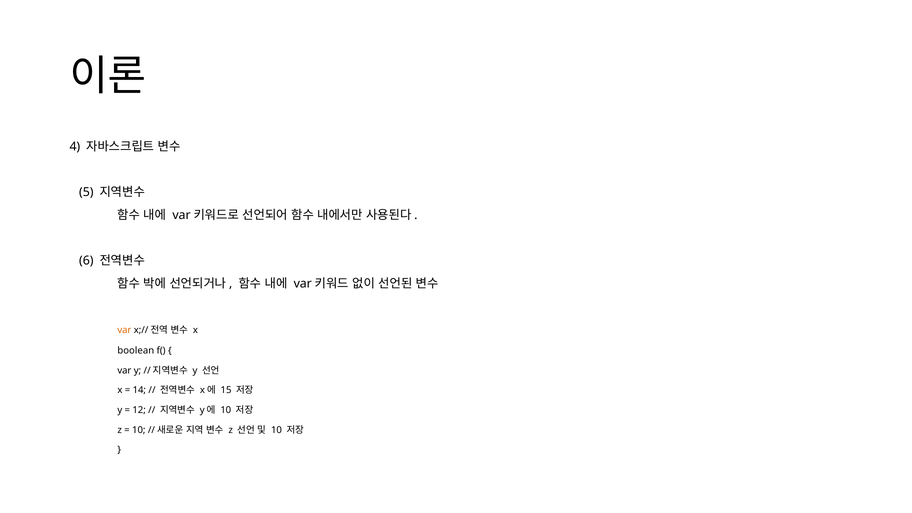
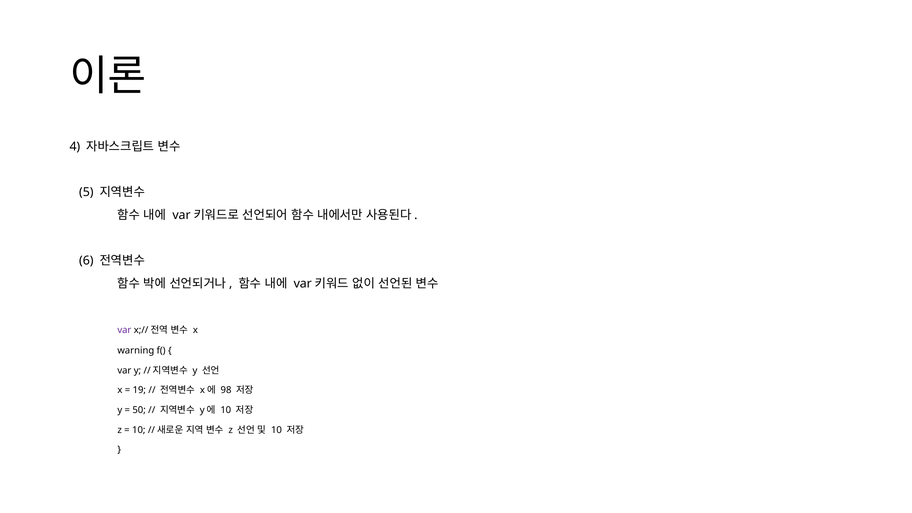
var colour: orange -> purple (124, 330)
boolean: boolean -> warning (136, 351)
14: 14 -> 19 (139, 390)
15: 15 -> 98 (226, 390)
12: 12 -> 50 (139, 410)
